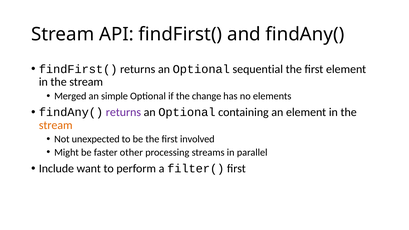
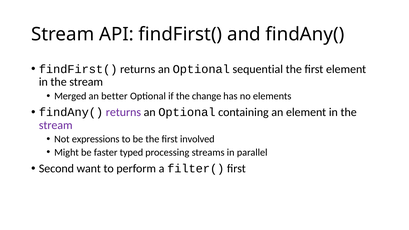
simple: simple -> better (114, 96)
stream colour: orange -> purple (56, 125)
unexpected: unexpected -> expressions (96, 139)
other: other -> typed (131, 152)
Include: Include -> Second (56, 169)
